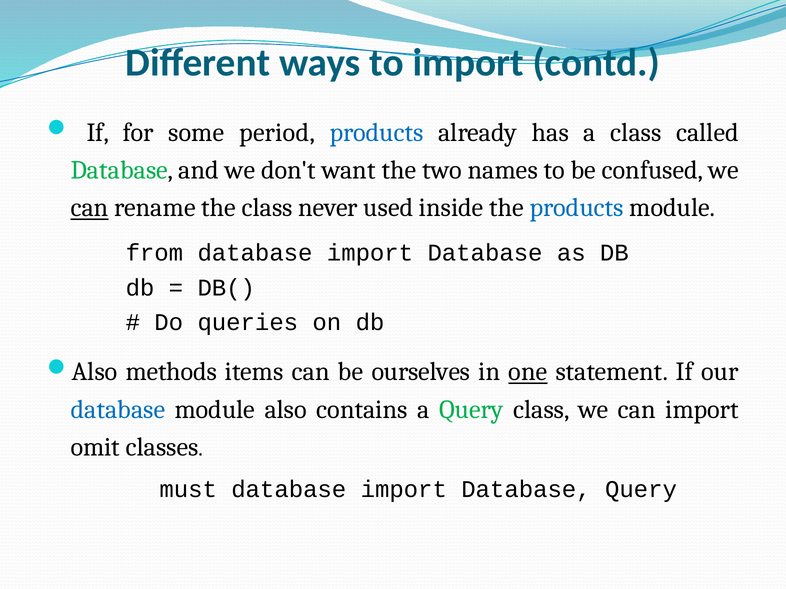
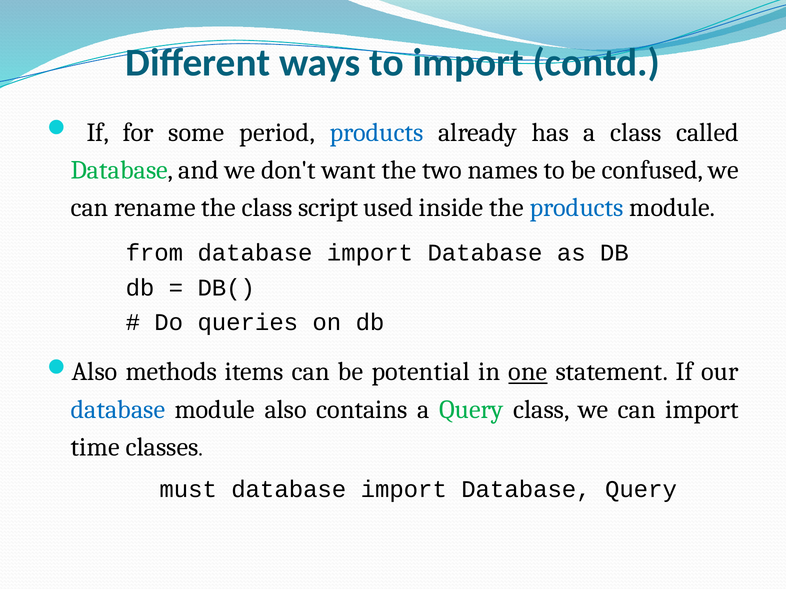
can underline: present -> none (90, 208)
never: never -> script (328, 208)
ourselves: ourselves -> potential (421, 372)
omit: omit -> time (95, 448)
